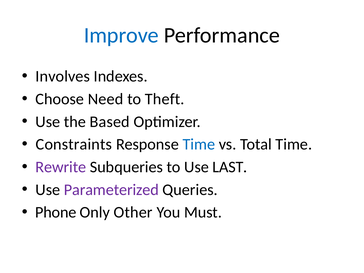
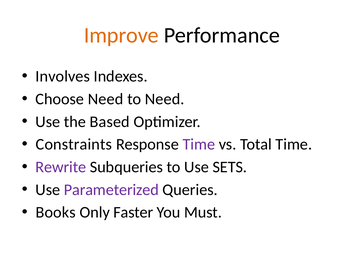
Improve colour: blue -> orange (121, 35)
to Theft: Theft -> Need (165, 99)
Time colour: blue -> purple (199, 144)
LAST: LAST -> SETS (230, 167)
Phone: Phone -> Books (56, 212)
Other: Other -> Faster (133, 212)
